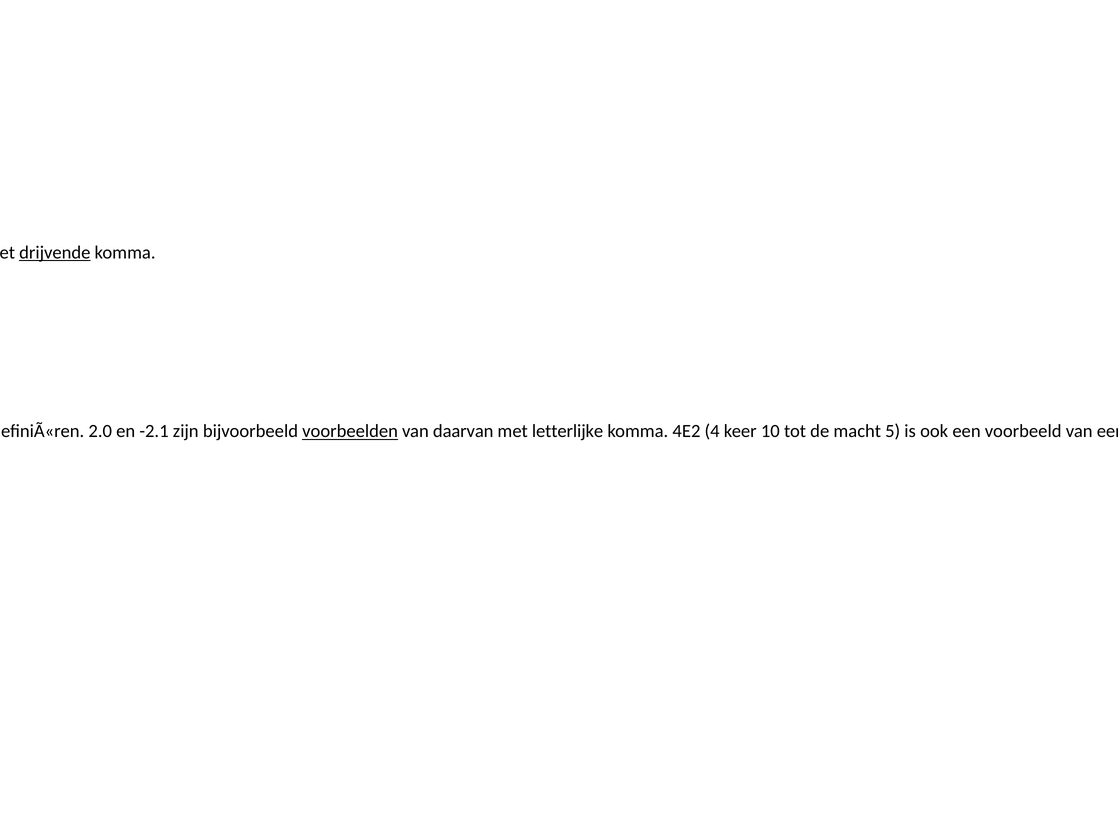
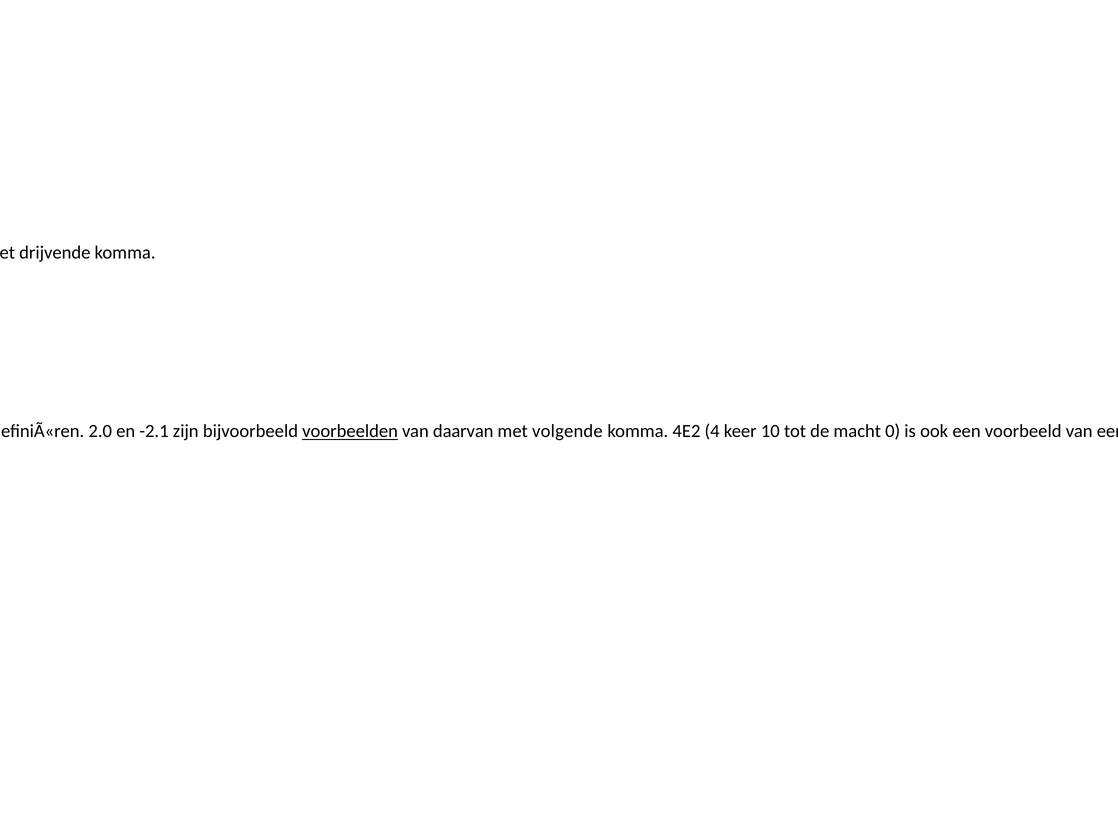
drijvende underline: present -> none (55, 253)
met letterlijke: letterlijke -> volgende (567, 432)
5: 5 -> 0 (893, 432)
